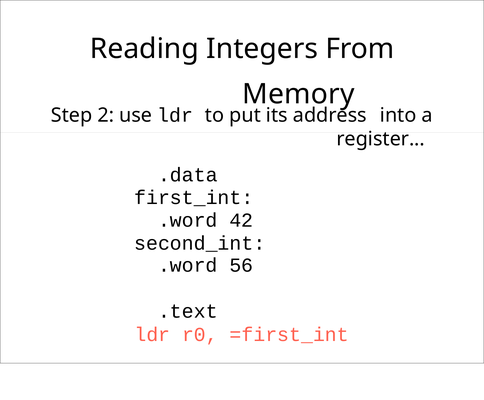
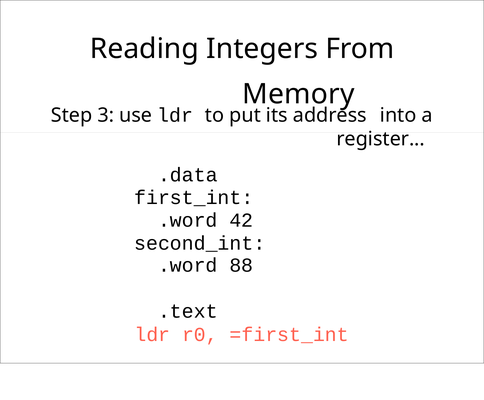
2: 2 -> 3 (106, 115)
56: 56 -> 88 (241, 265)
